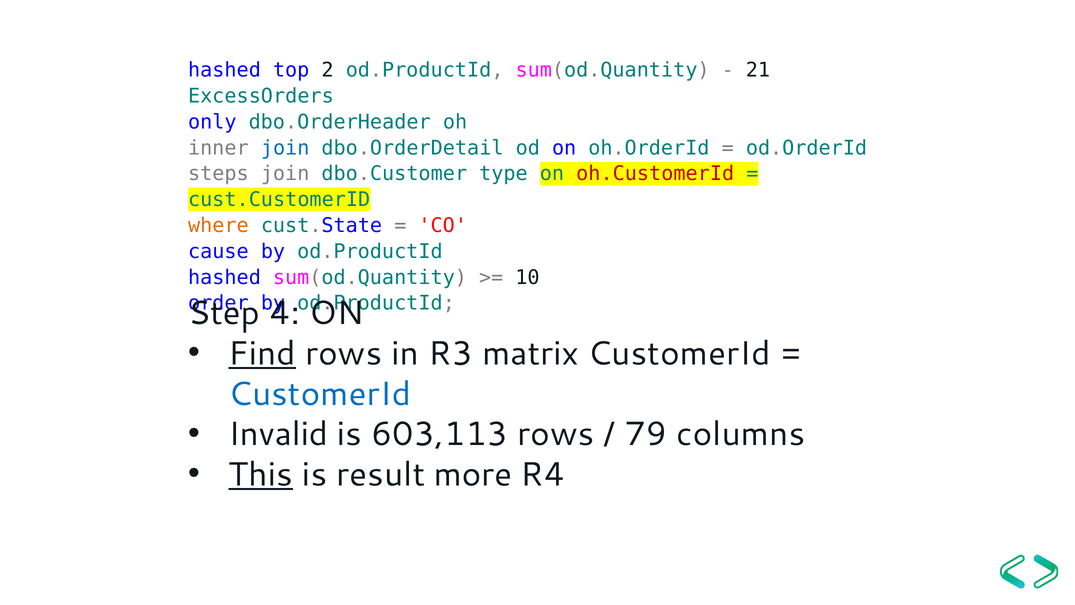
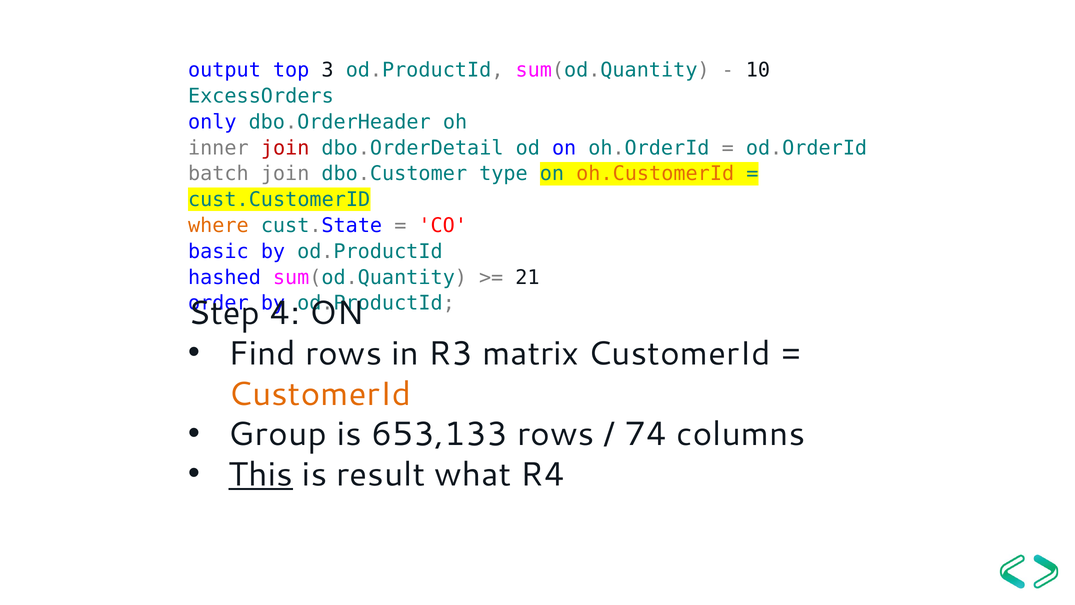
hashed: hashed -> output (224, 70)
2: 2 -> 3 (328, 70)
21: 21 -> 10 (758, 70)
join colour: blue -> red (285, 148)
steps: steps -> batch (218, 174)
oh.CustomerId colour: red -> orange (655, 174)
cause: cause -> basic (218, 251)
10: 10 -> 21 (527, 277)
Find underline: present -> none (262, 354)
CustomerId colour: blue -> orange (320, 394)
Invalid: Invalid -> Group (278, 434)
603,113: 603,113 -> 653,133 (440, 434)
79: 79 -> 74 (646, 434)
more: more -> what (473, 474)
